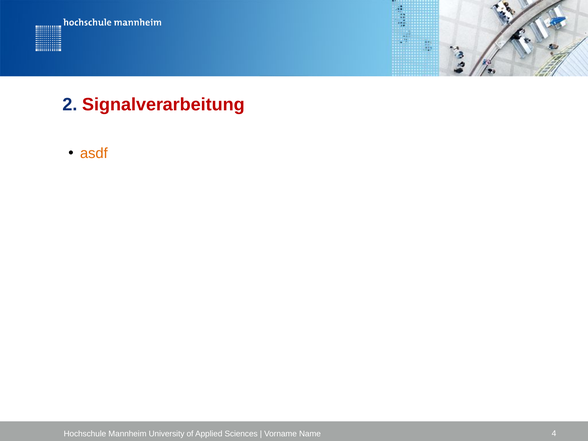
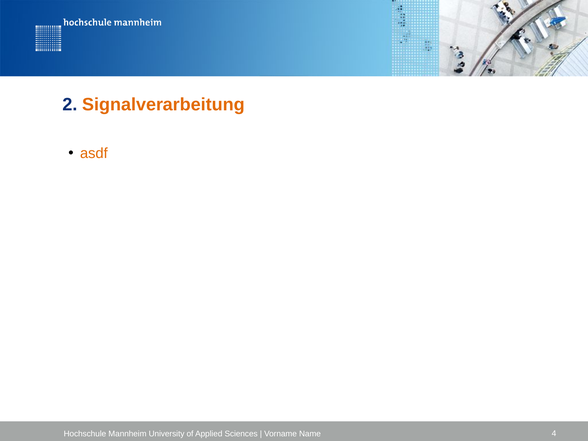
Signalverarbeitung colour: red -> orange (163, 104)
